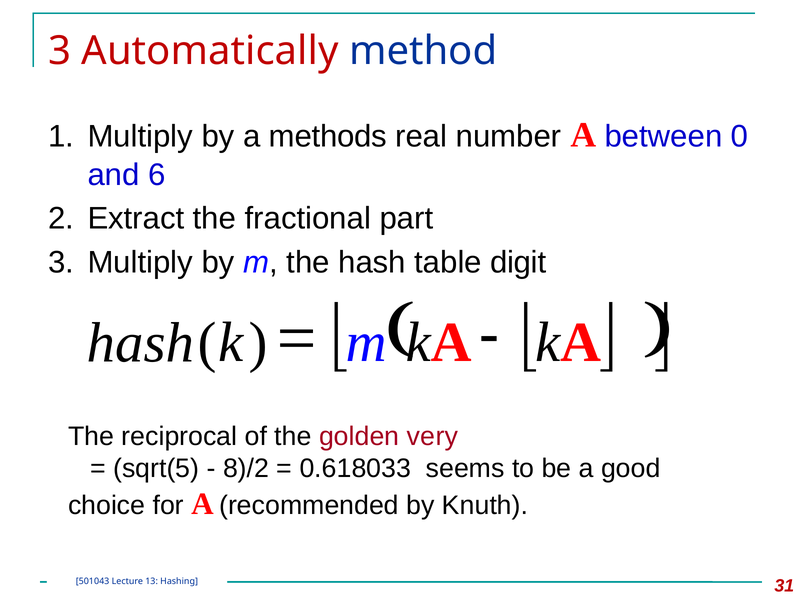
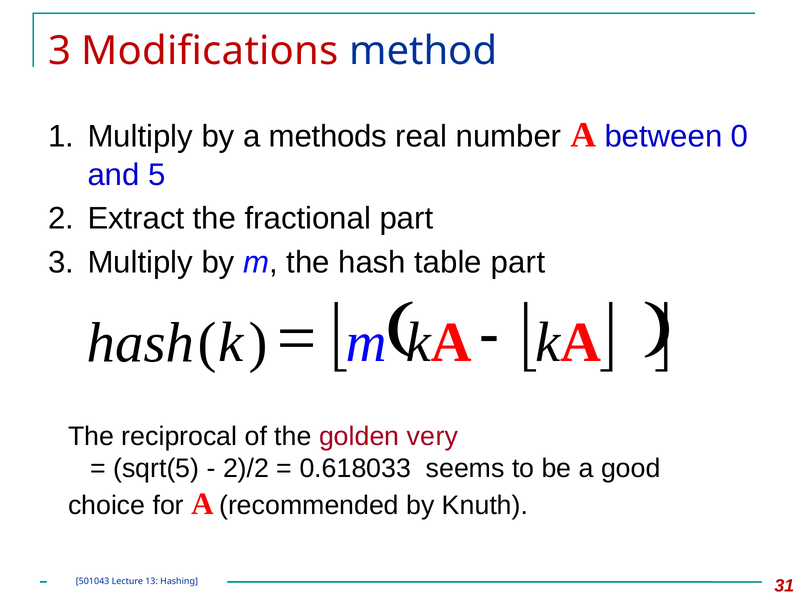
Automatically: Automatically -> Modifications (210, 51)
6: 6 -> 5 (157, 175)
table digit: digit -> part (518, 262)
8)/2: 8)/2 -> 2)/2 (246, 468)
